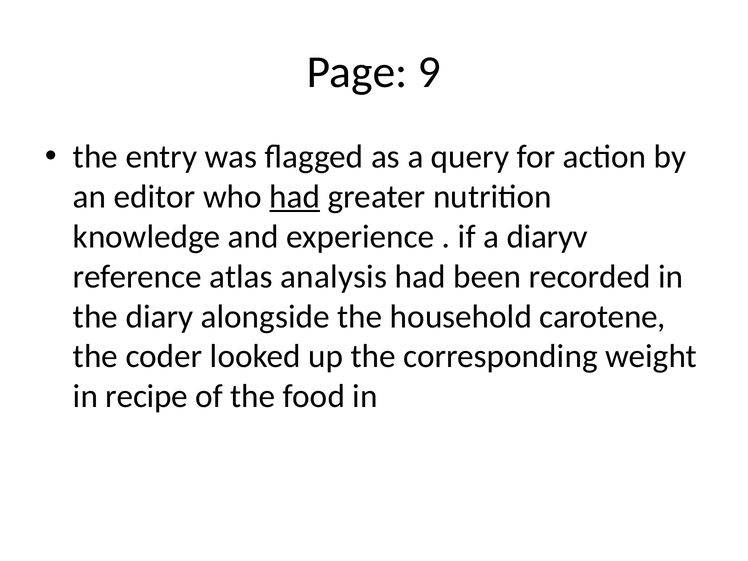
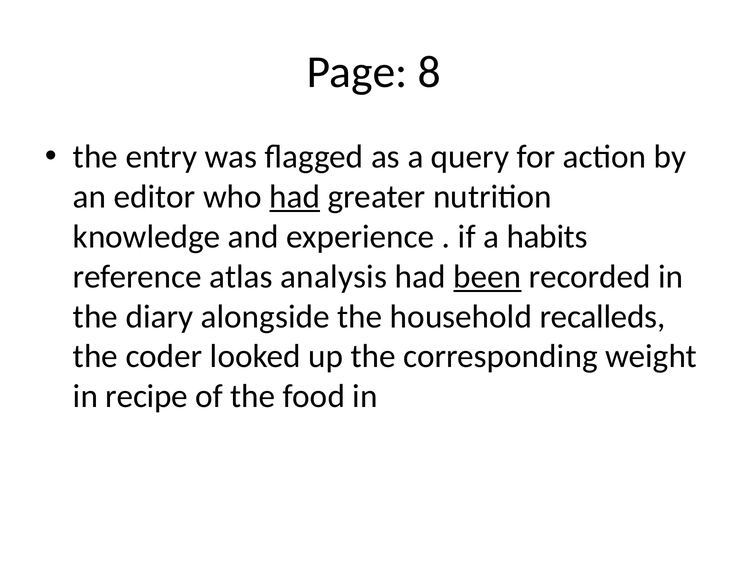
9: 9 -> 8 (429, 72)
diaryv: diaryv -> habits (547, 237)
been underline: none -> present (487, 277)
carotene: carotene -> recalleds (602, 317)
